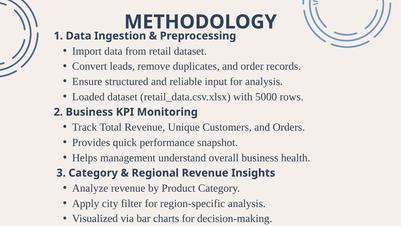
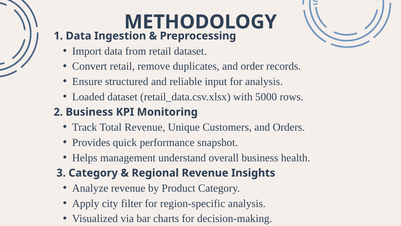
Convert leads: leads -> retail (122, 66)
